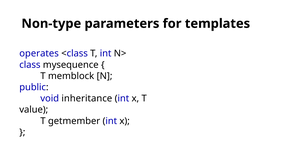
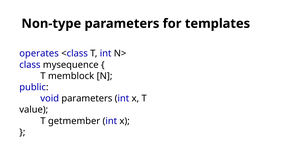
void inheritance: inheritance -> parameters (87, 98)
